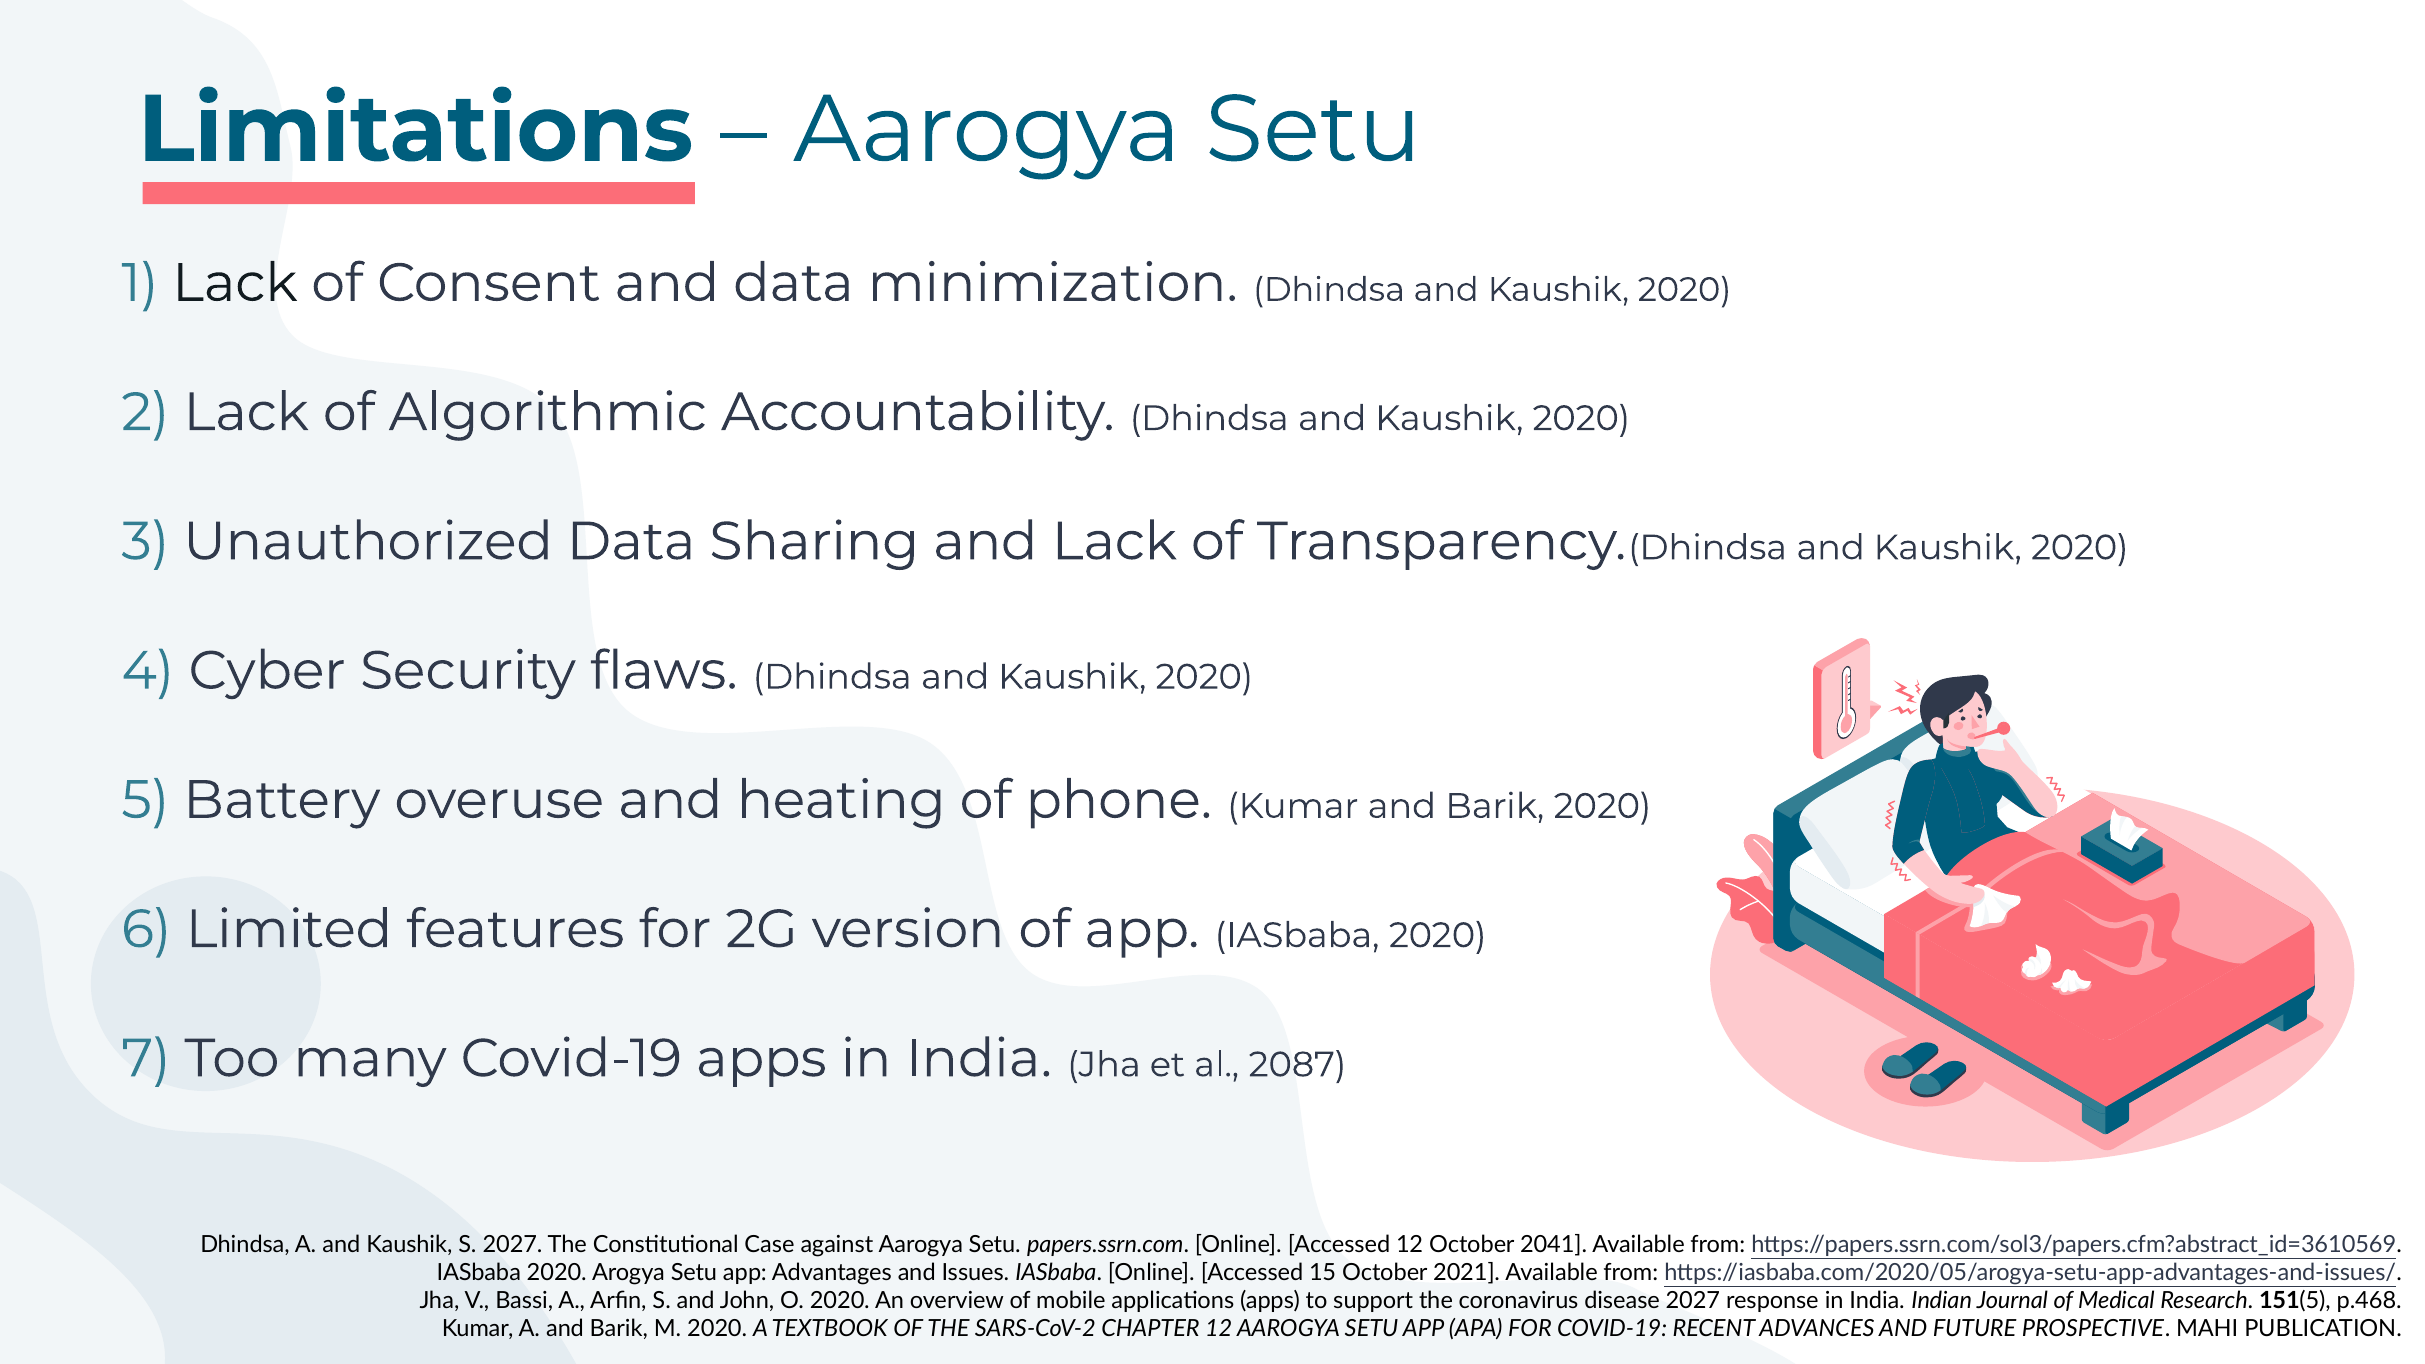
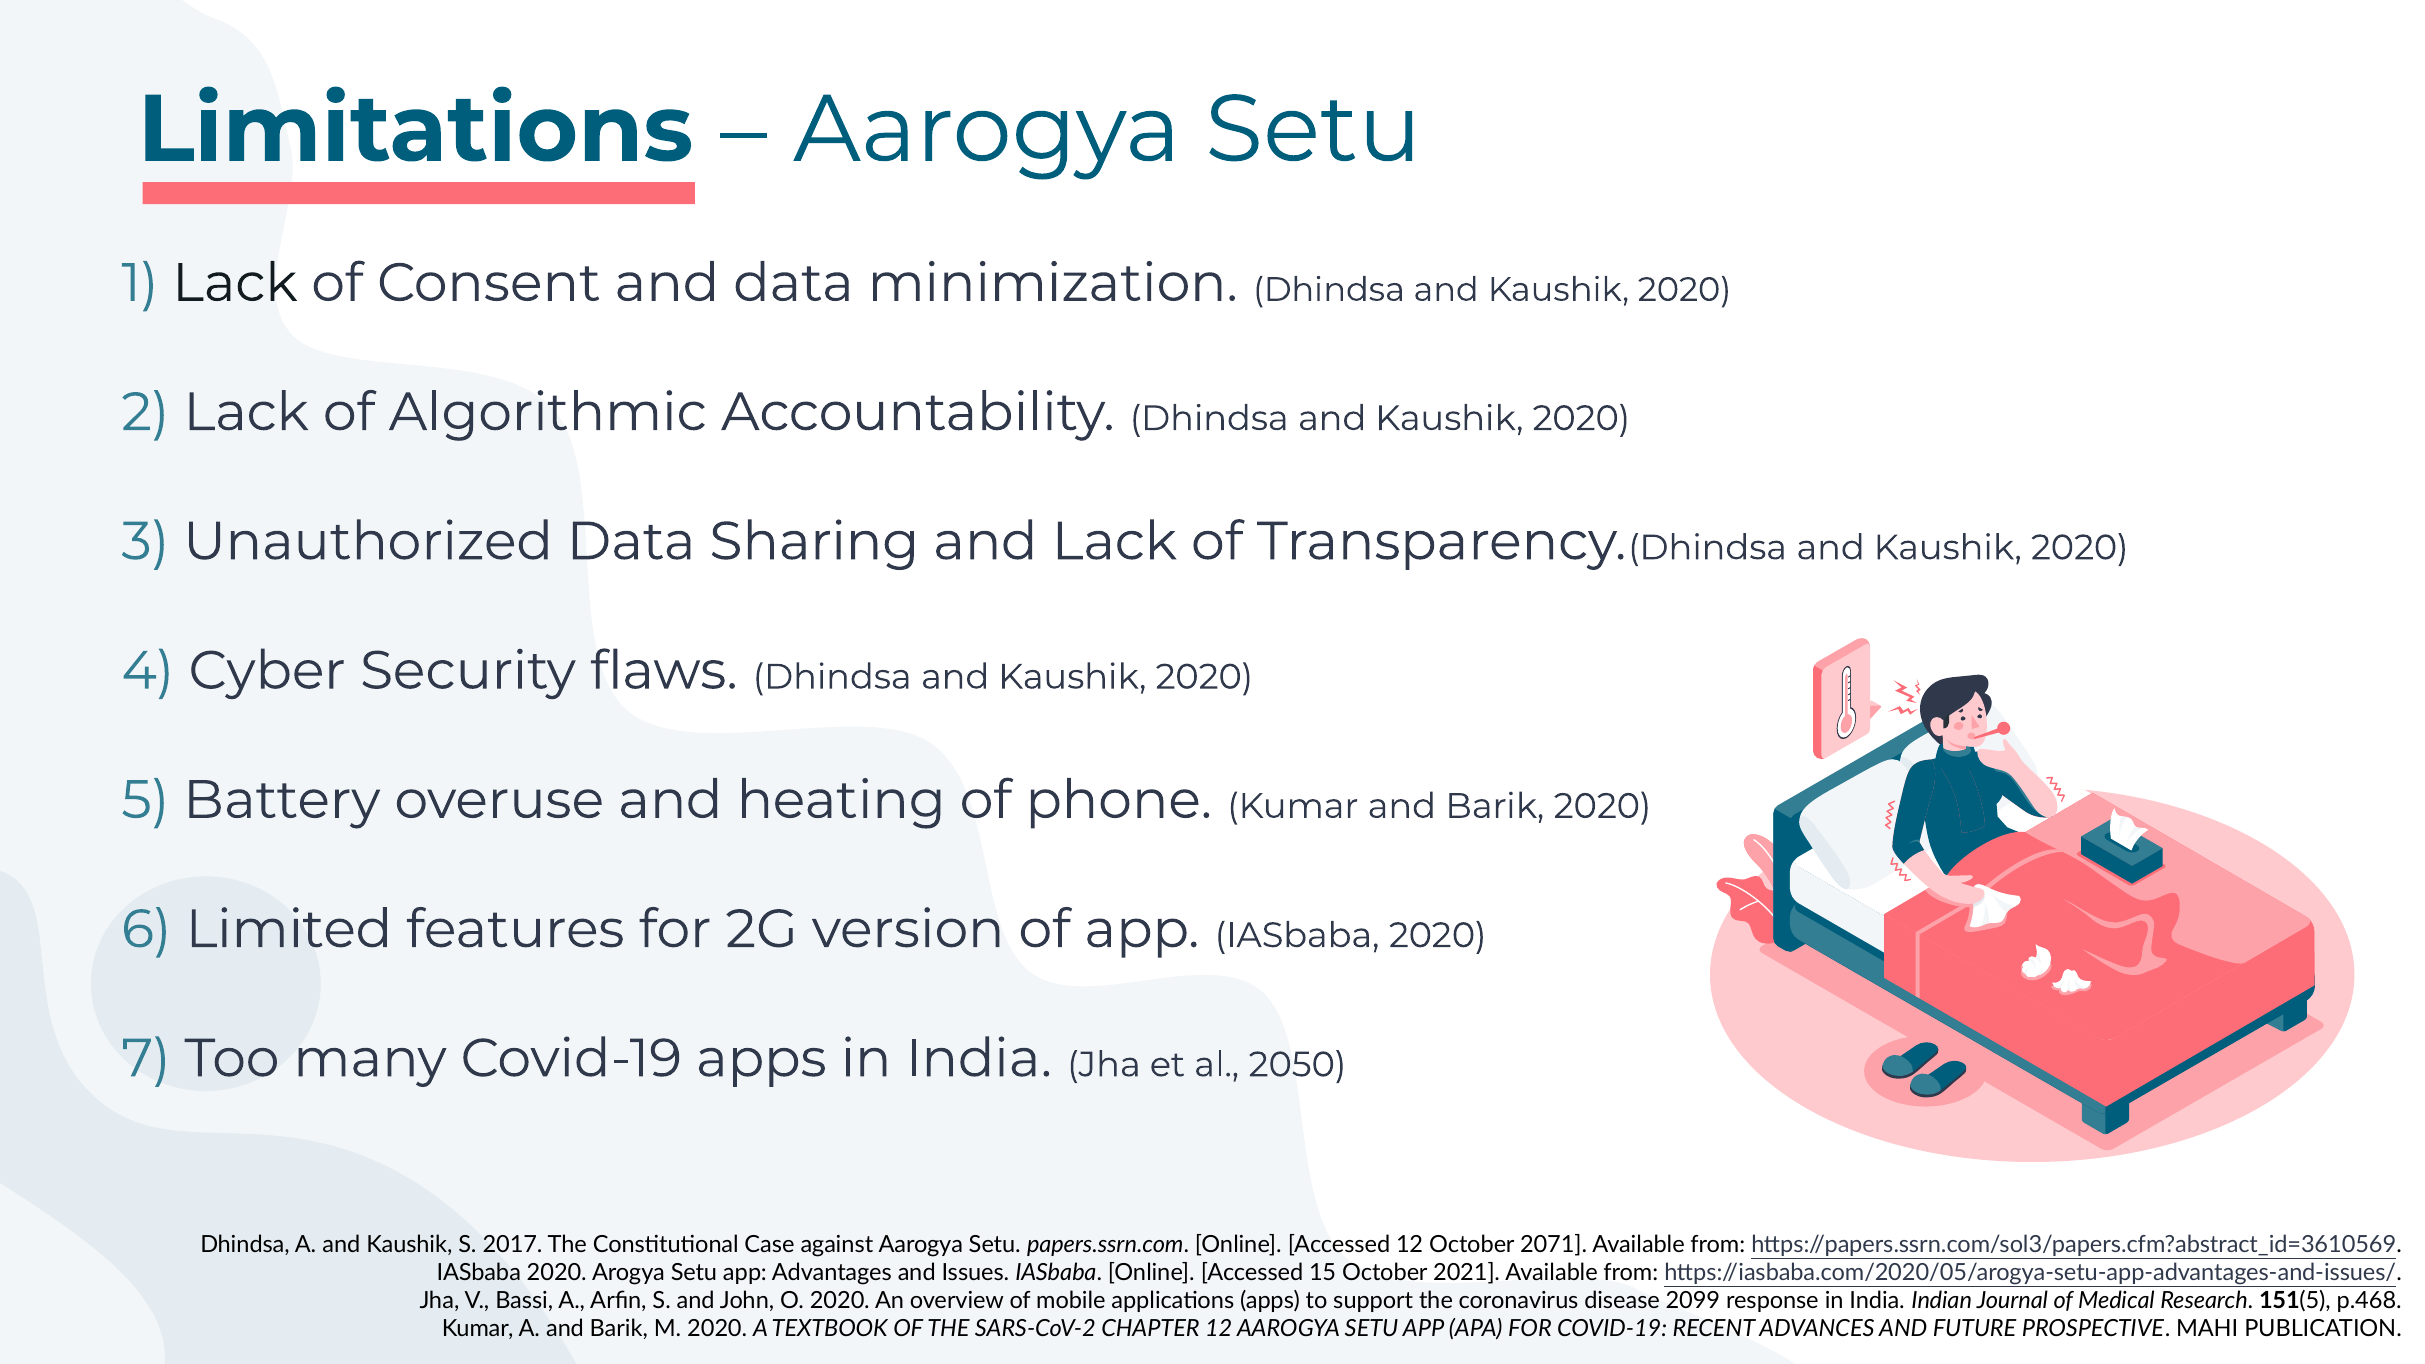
2087: 2087 -> 2050 (1297, 1065)
S 2027: 2027 -> 2017 (513, 1244)
2041: 2041 -> 2071 (1554, 1244)
disease 2027: 2027 -> 2099 (1693, 1301)
